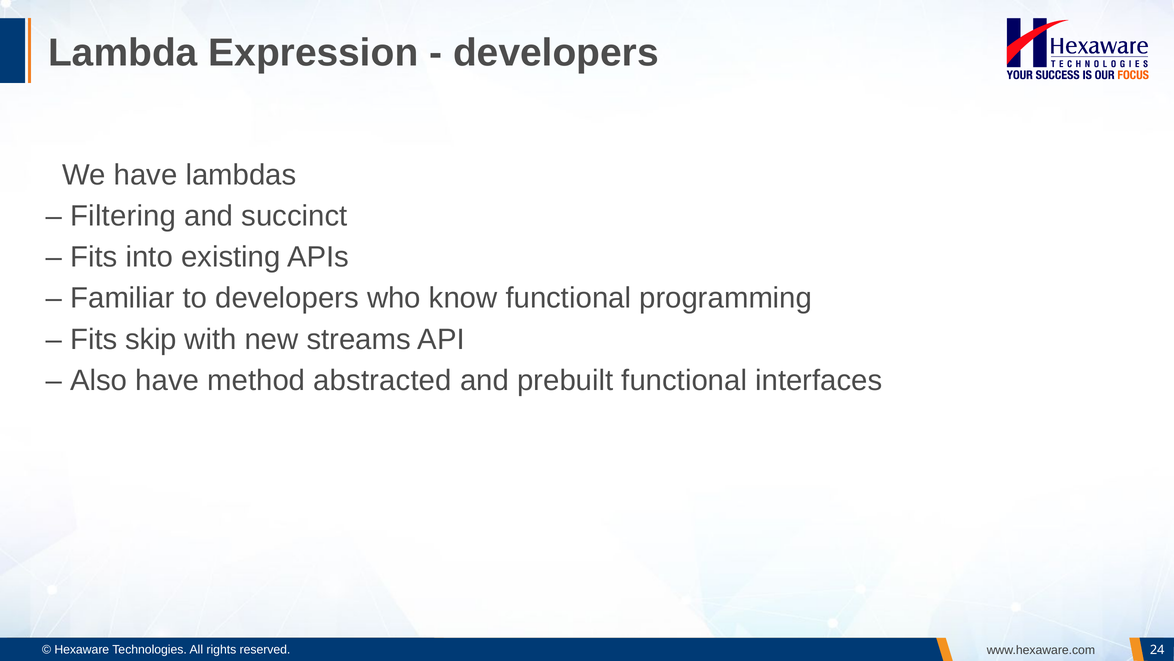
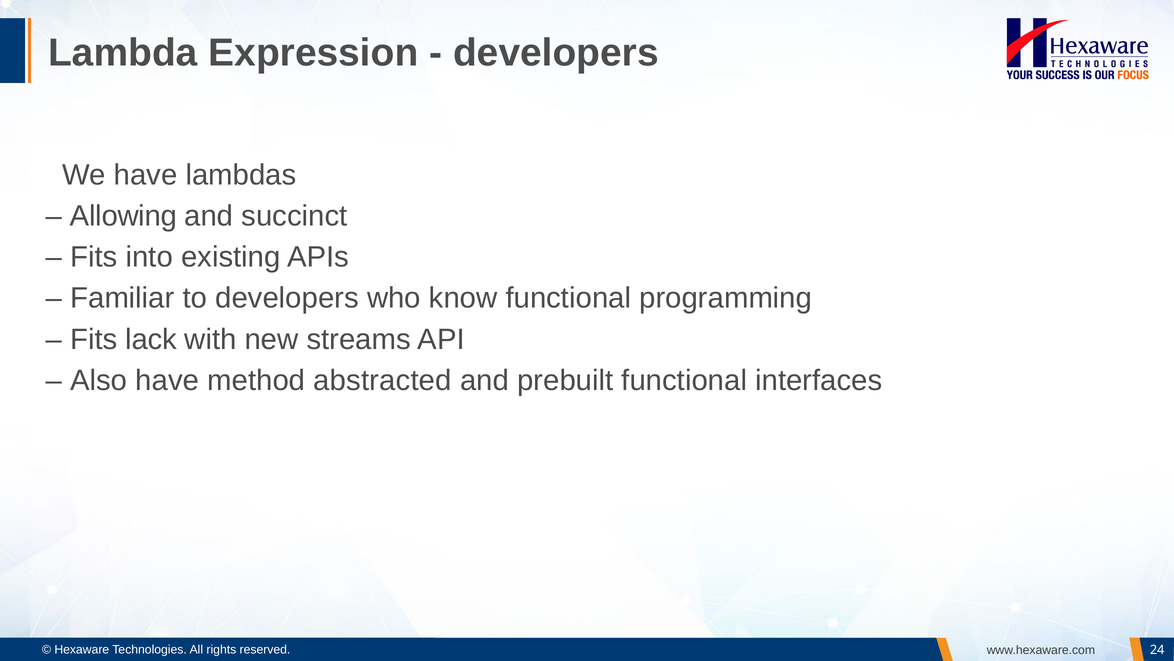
Filtering: Filtering -> Allowing (123, 216)
skip: skip -> lack (151, 339)
